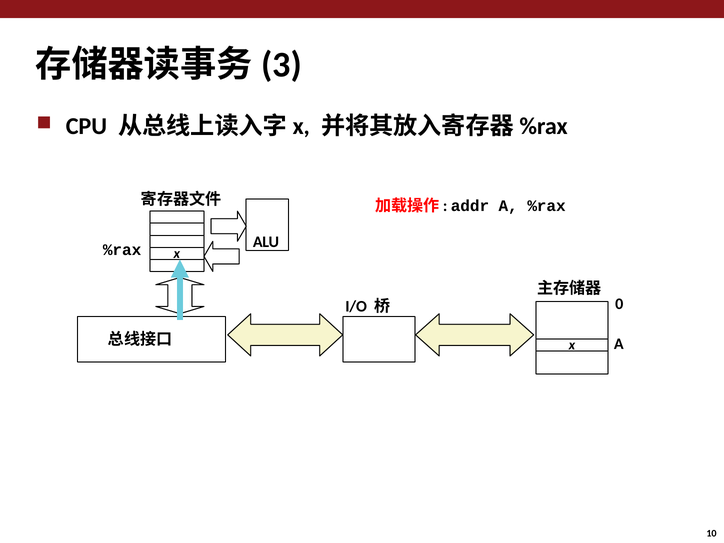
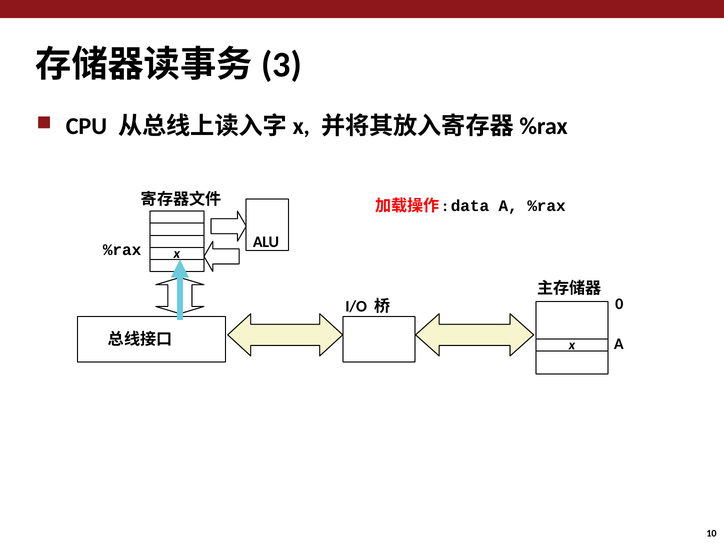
addr: addr -> data (470, 206)
